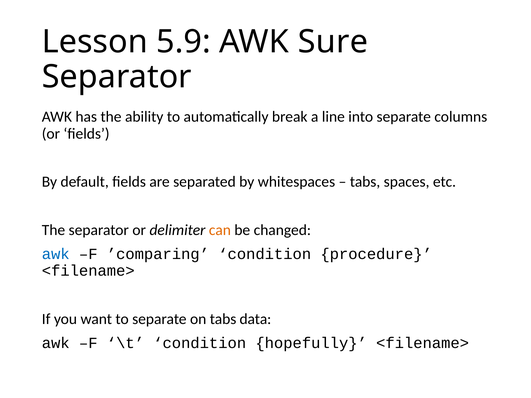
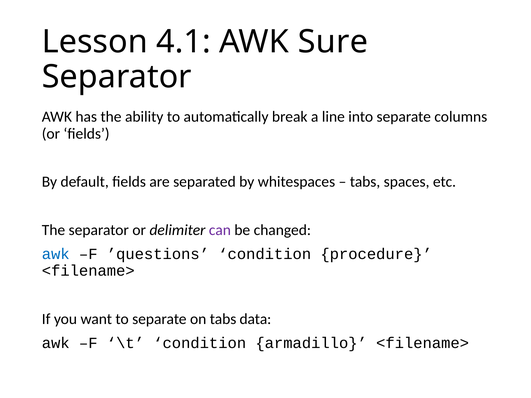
5.9: 5.9 -> 4.1 (184, 42)
can colour: orange -> purple (220, 230)
’comparing: ’comparing -> ’questions (158, 254)
hopefully: hopefully -> armadillo (311, 343)
